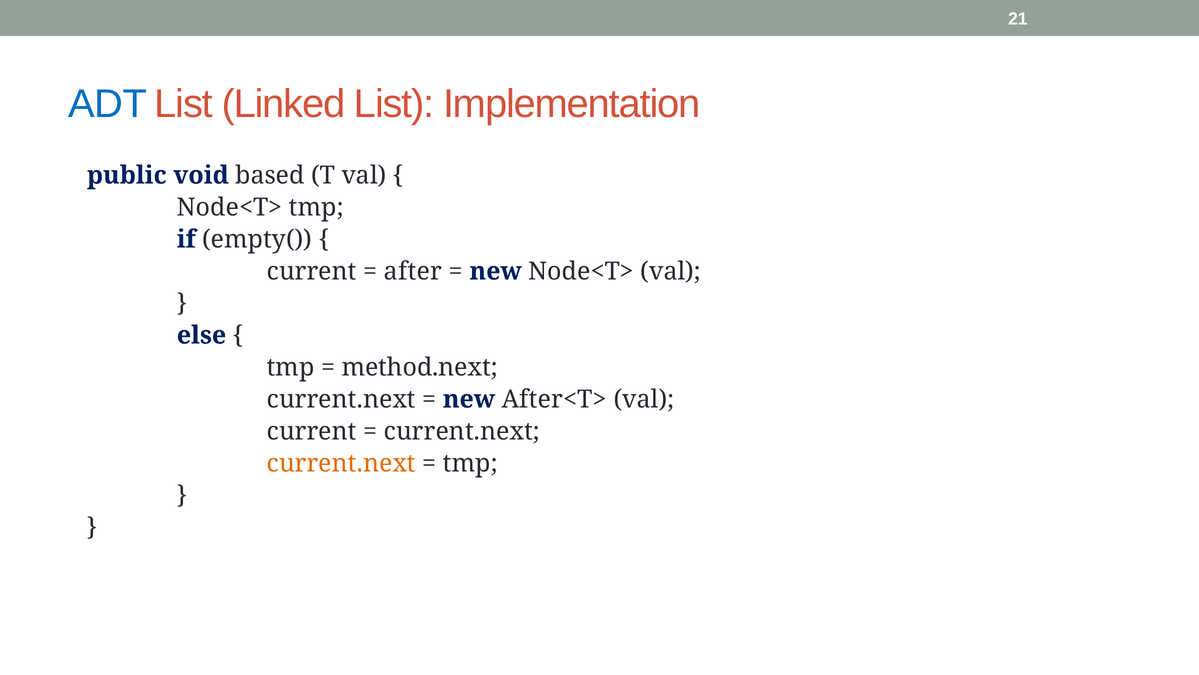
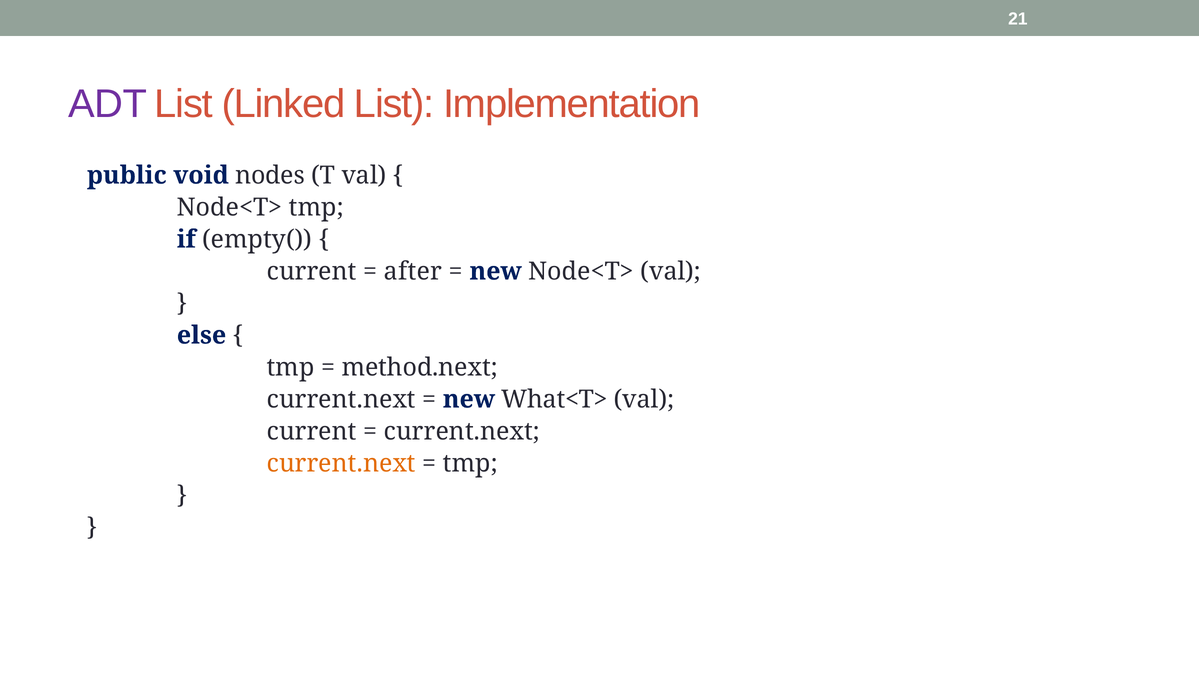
ADT colour: blue -> purple (108, 104)
based: based -> nodes (270, 175)
After<T>: After<T> -> What<T> (555, 399)
